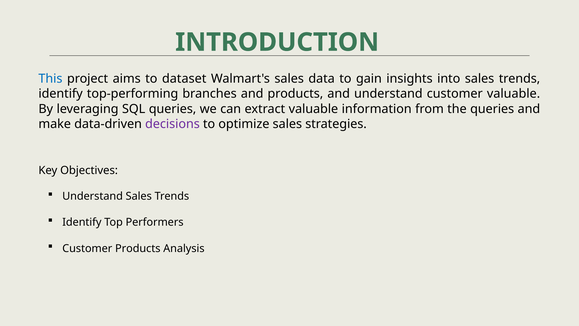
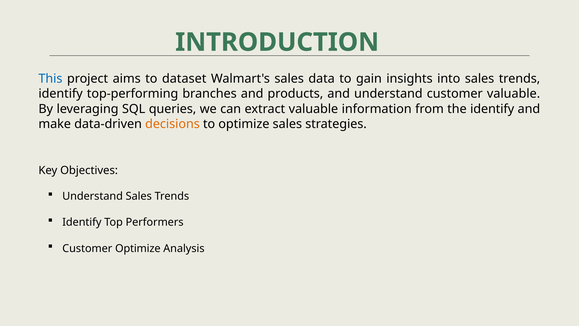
the queries: queries -> identify (492, 109)
decisions colour: purple -> orange (172, 124)
Customer Products: Products -> Optimize (138, 248)
